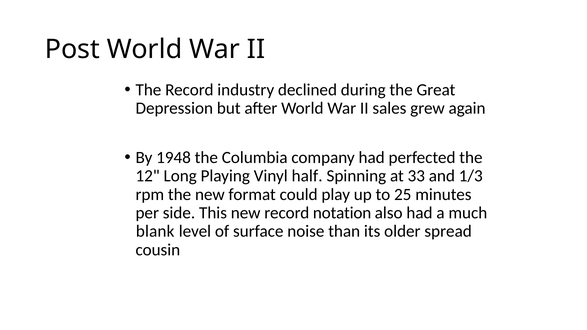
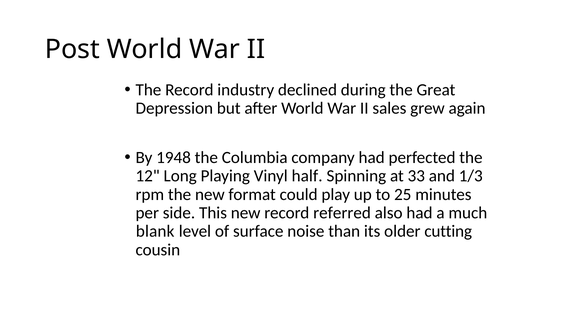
notation: notation -> referred (342, 213)
spread: spread -> cutting (448, 231)
